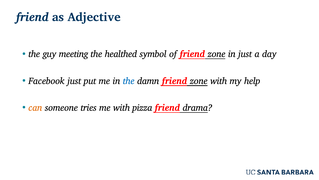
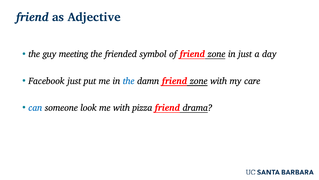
healthed: healthed -> friended (121, 54)
help: help -> care (252, 81)
can colour: orange -> blue (35, 107)
tries: tries -> look (89, 107)
